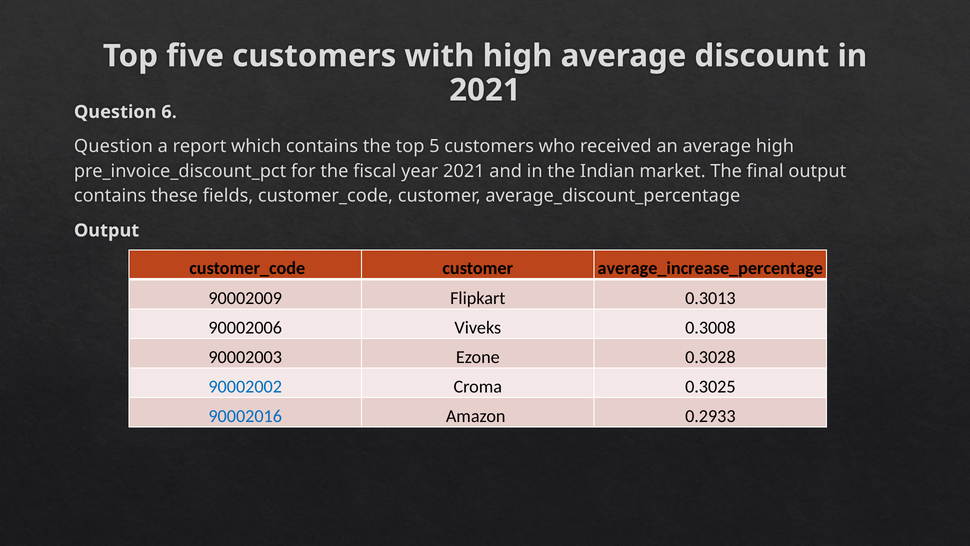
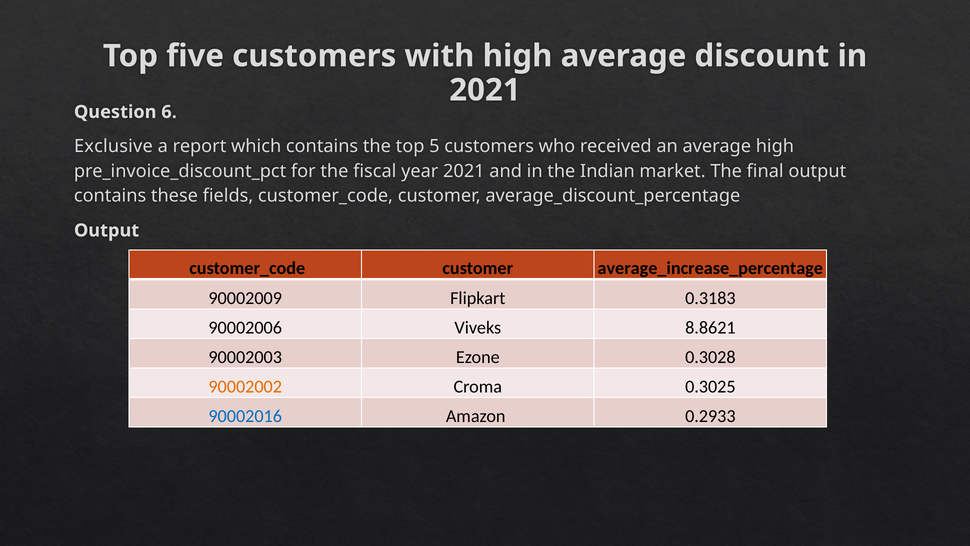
Question: Question -> Exclusive (113, 146)
0.3013: 0.3013 -> 0.3183 (710, 298)
0.3008: 0.3008 -> 8.8621 (710, 327)
90002002 colour: blue -> orange (245, 386)
